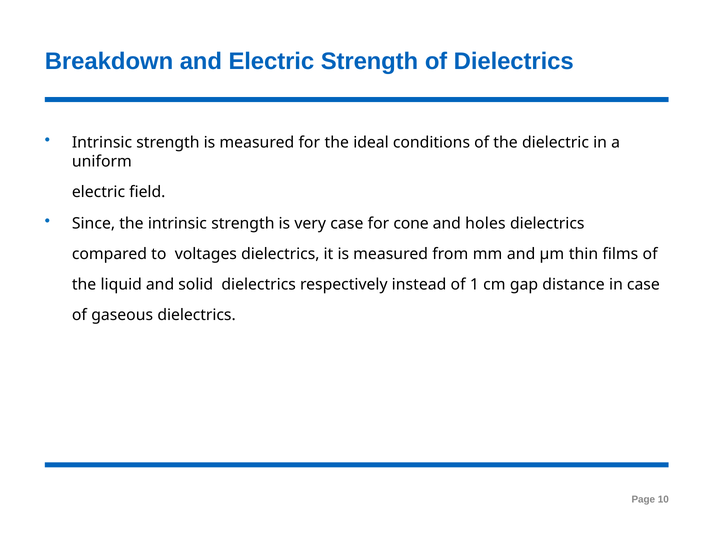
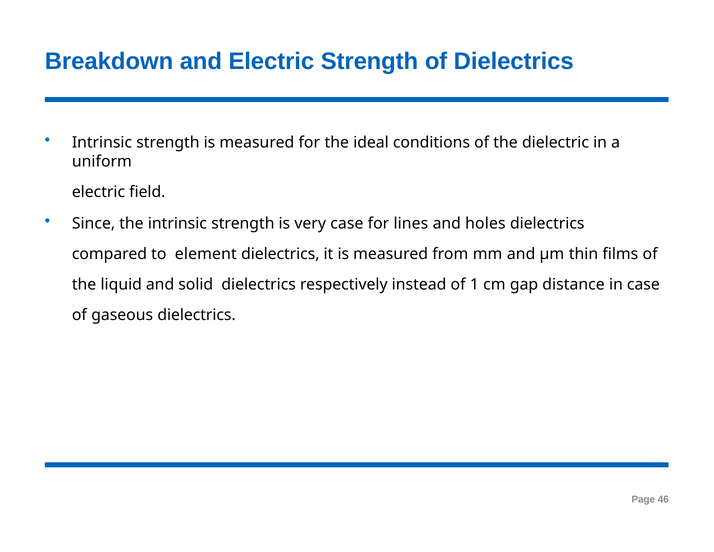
cone: cone -> lines (411, 224)
voltages: voltages -> element (206, 254)
10: 10 -> 46 (663, 499)
